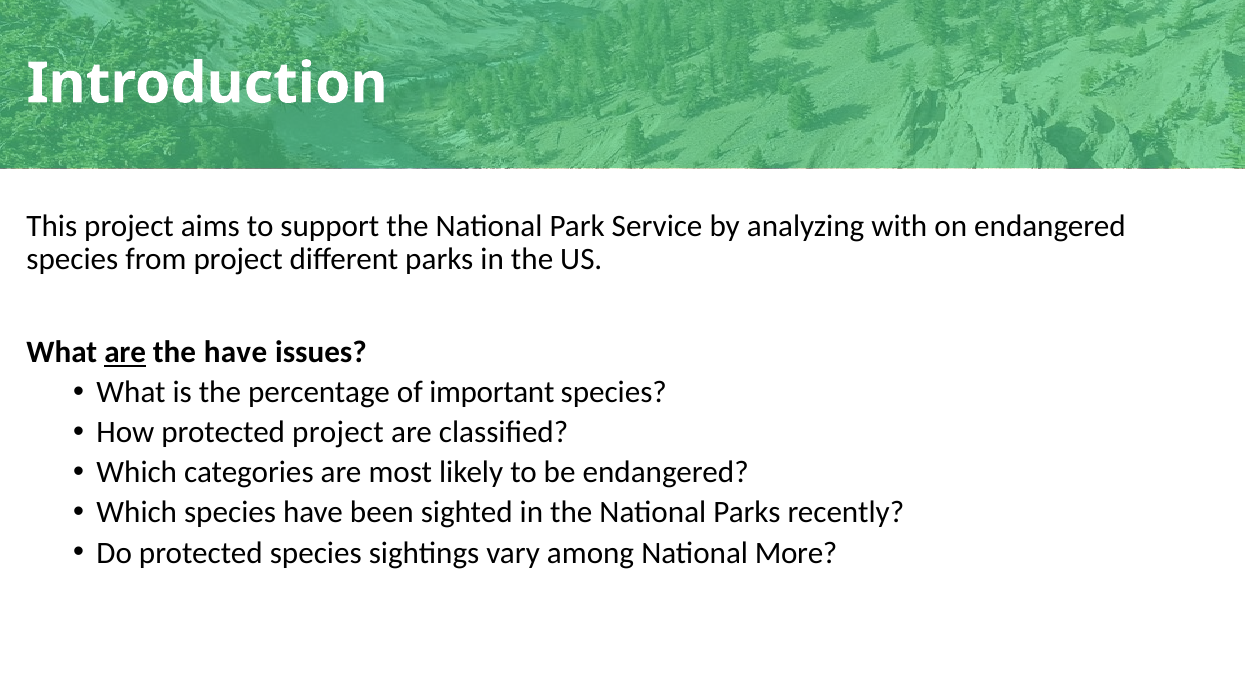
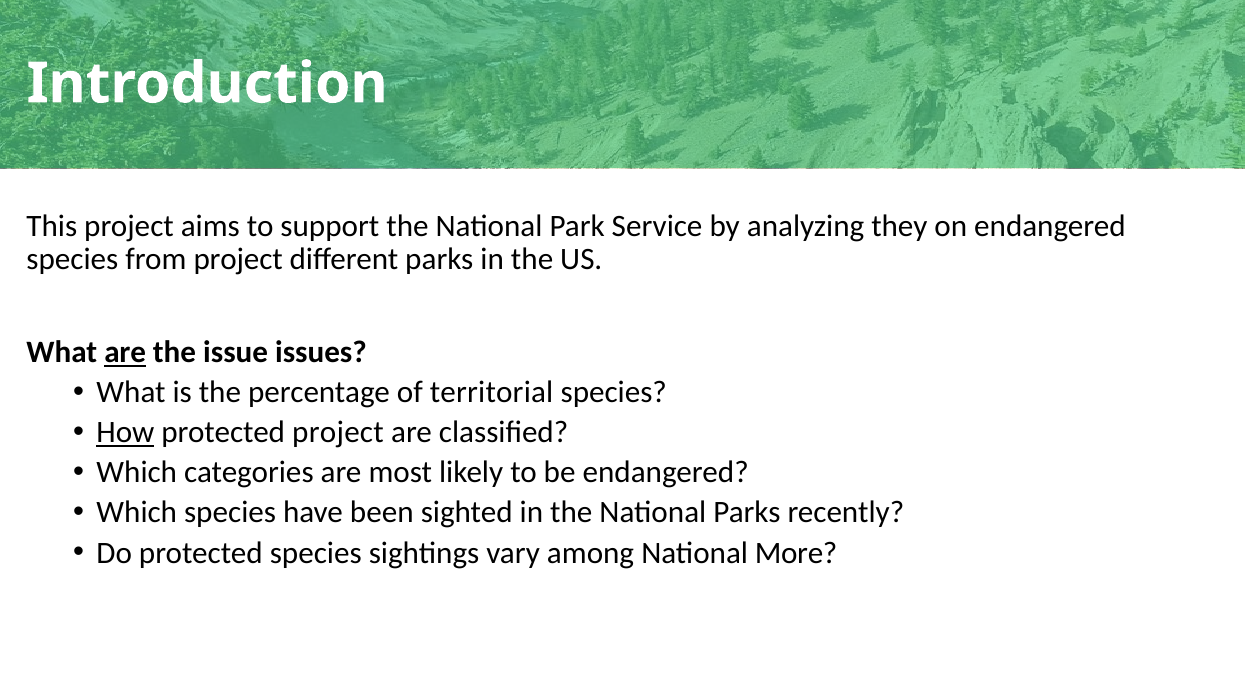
with: with -> they (899, 226)
the have: have -> issue (236, 353)
important: important -> territorial (492, 393)
How underline: none -> present (125, 433)
